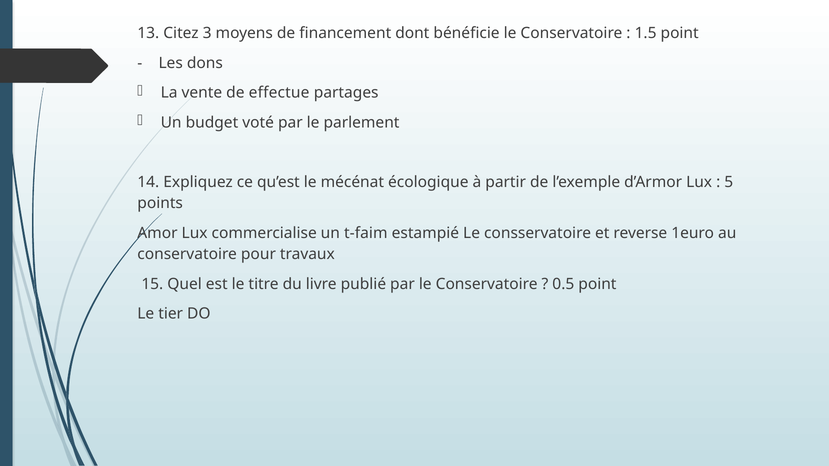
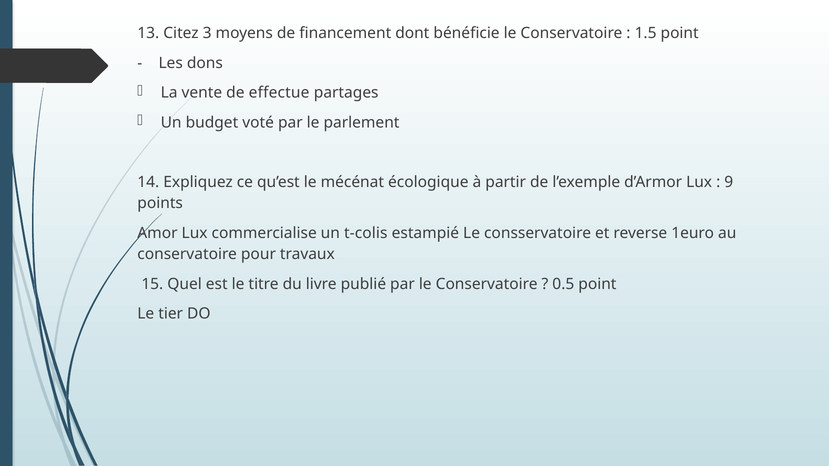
5: 5 -> 9 (729, 182)
t-faim: t-faim -> t-colis (366, 233)
